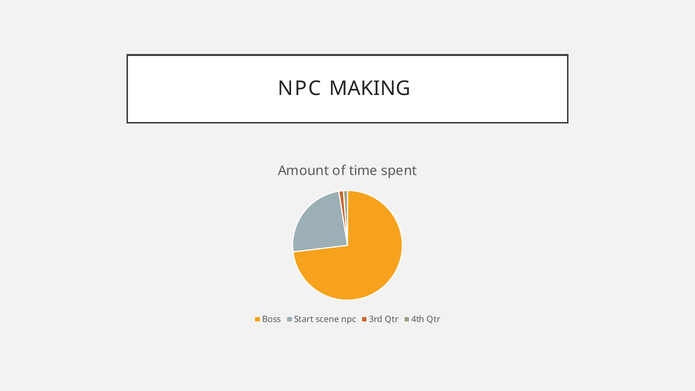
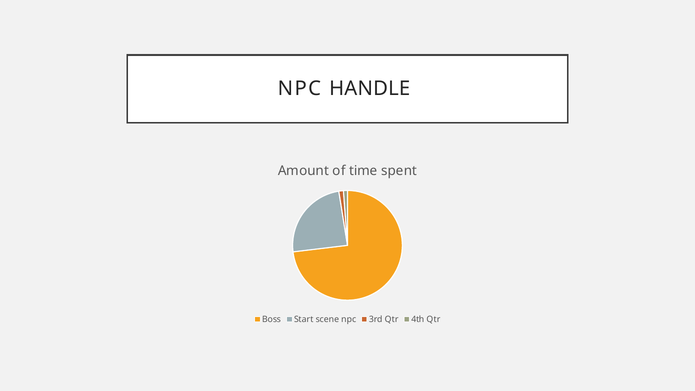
MAKING: MAKING -> HANDLE (370, 89)
